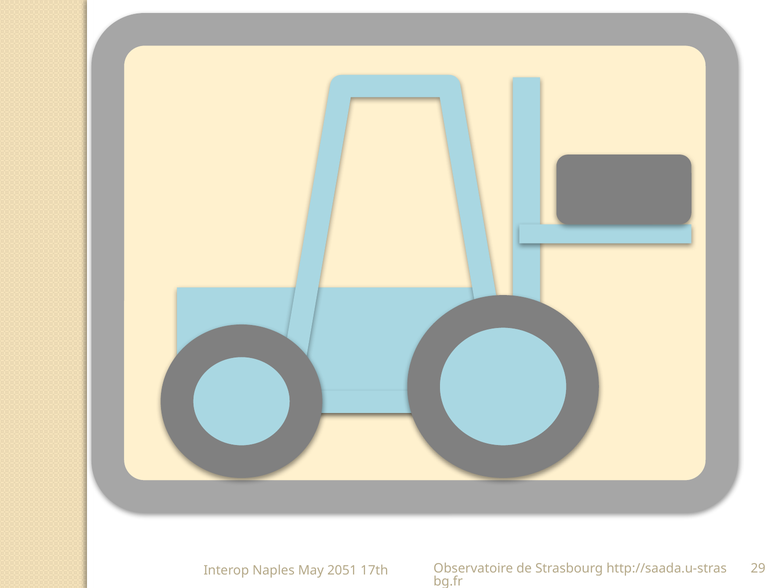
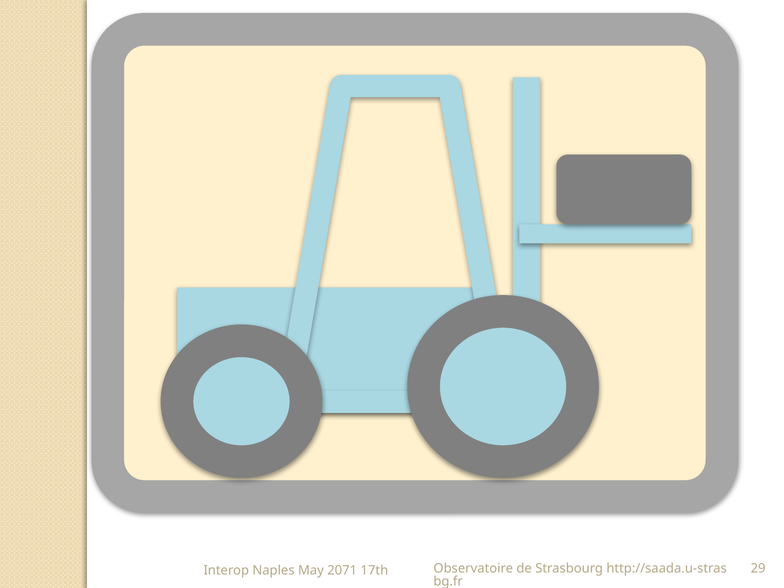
2051: 2051 -> 2071 (342, 571)
